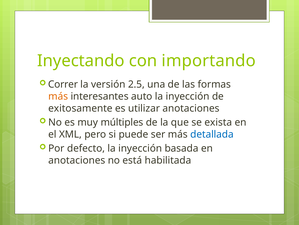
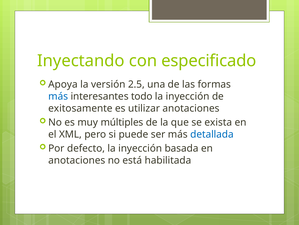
importando: importando -> especificado (209, 61)
Correr: Correr -> Apoya (63, 84)
más colour: orange -> blue (58, 96)
auto: auto -> todo (142, 96)
